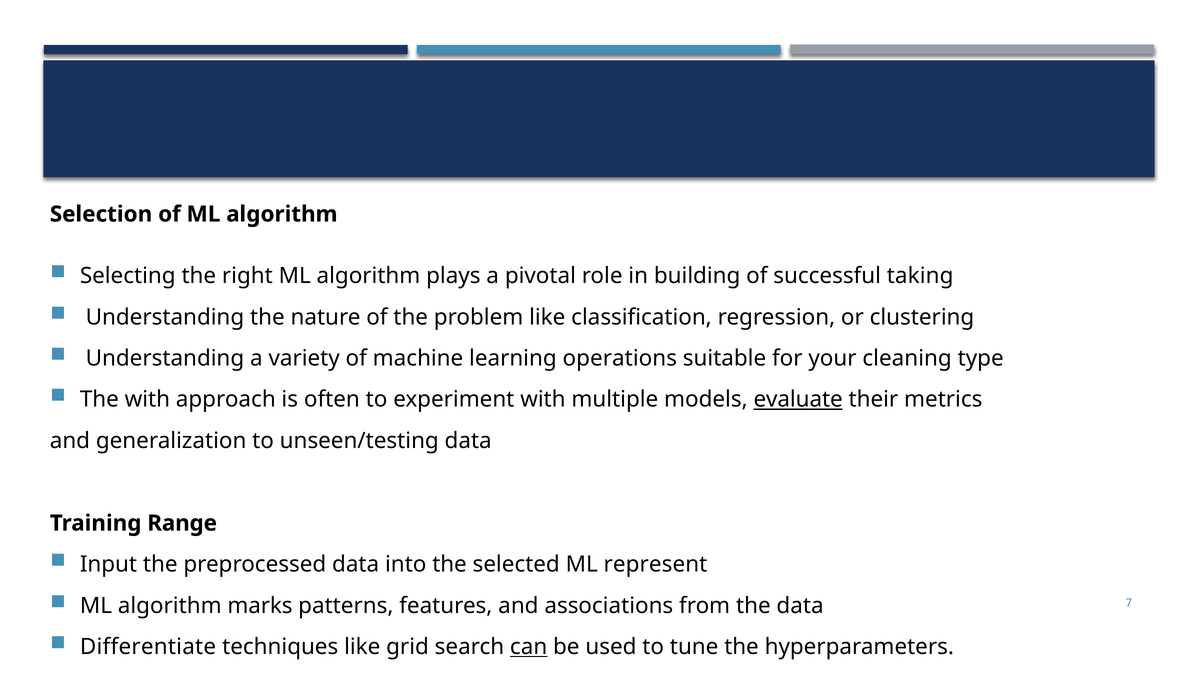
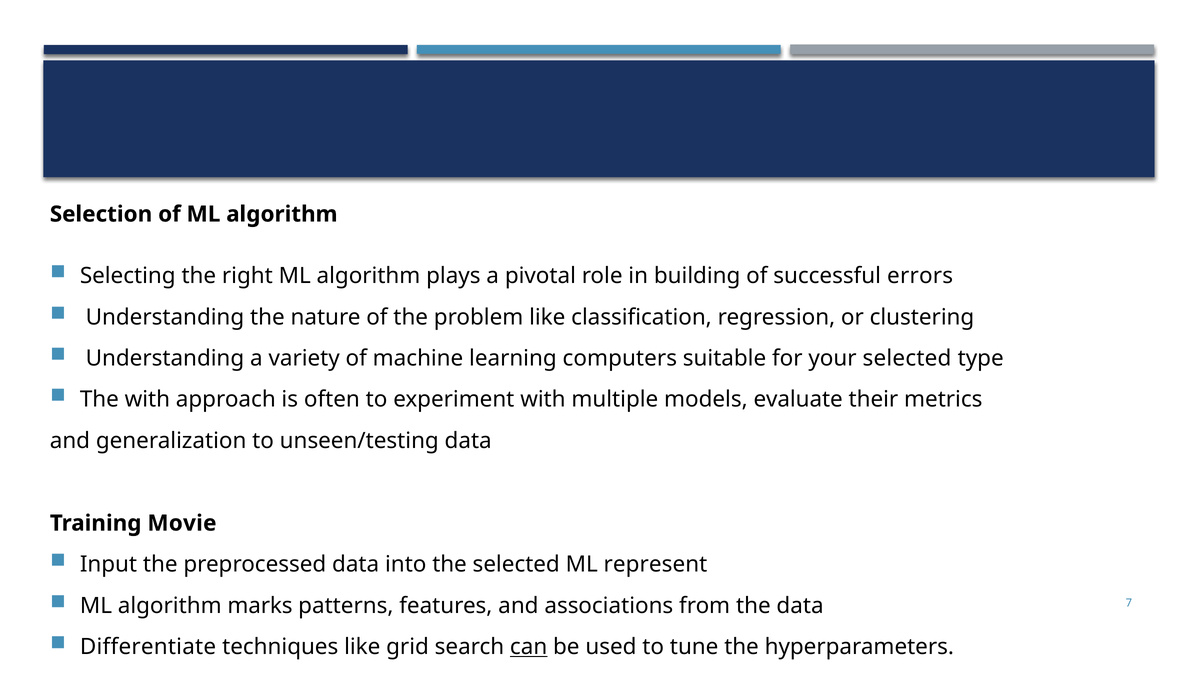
taking: taking -> errors (920, 276)
operations: operations -> computers (620, 358)
your cleaning: cleaning -> selected (907, 358)
evaluate underline: present -> none (798, 399)
Range: Range -> Movie (182, 523)
